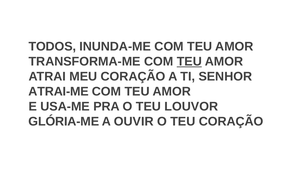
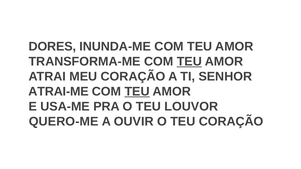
TODOS: TODOS -> DORES (52, 47)
TEU underline: none -> present (137, 92)
GLÓRIA-ME: GLÓRIA-ME -> QUERO-ME (64, 122)
